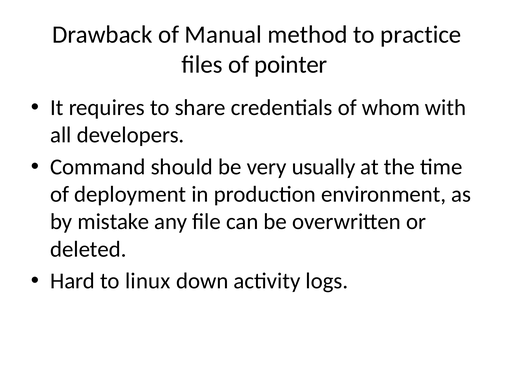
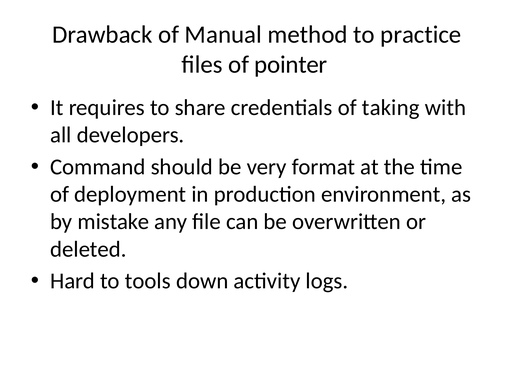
whom: whom -> taking (391, 108)
usually: usually -> format (323, 167)
linux: linux -> tools (148, 281)
